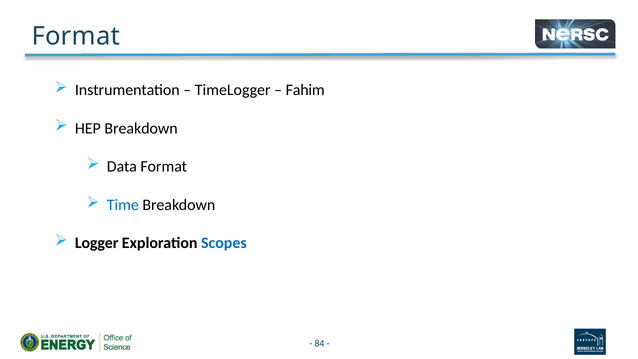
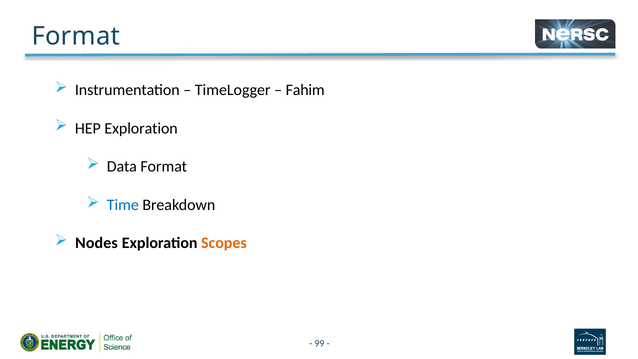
HEP Breakdown: Breakdown -> Exploration (141, 128)
Logger: Logger -> Nodes (97, 243)
Scopes colour: blue -> orange (224, 243)
84: 84 -> 99 (319, 343)
